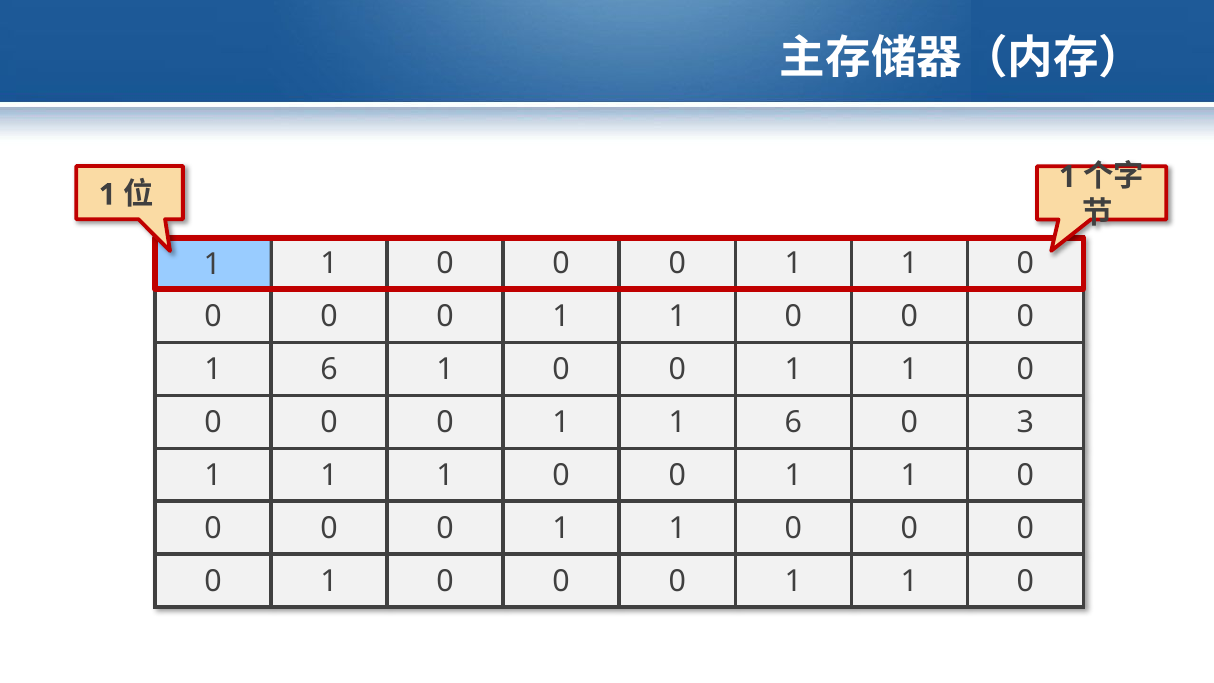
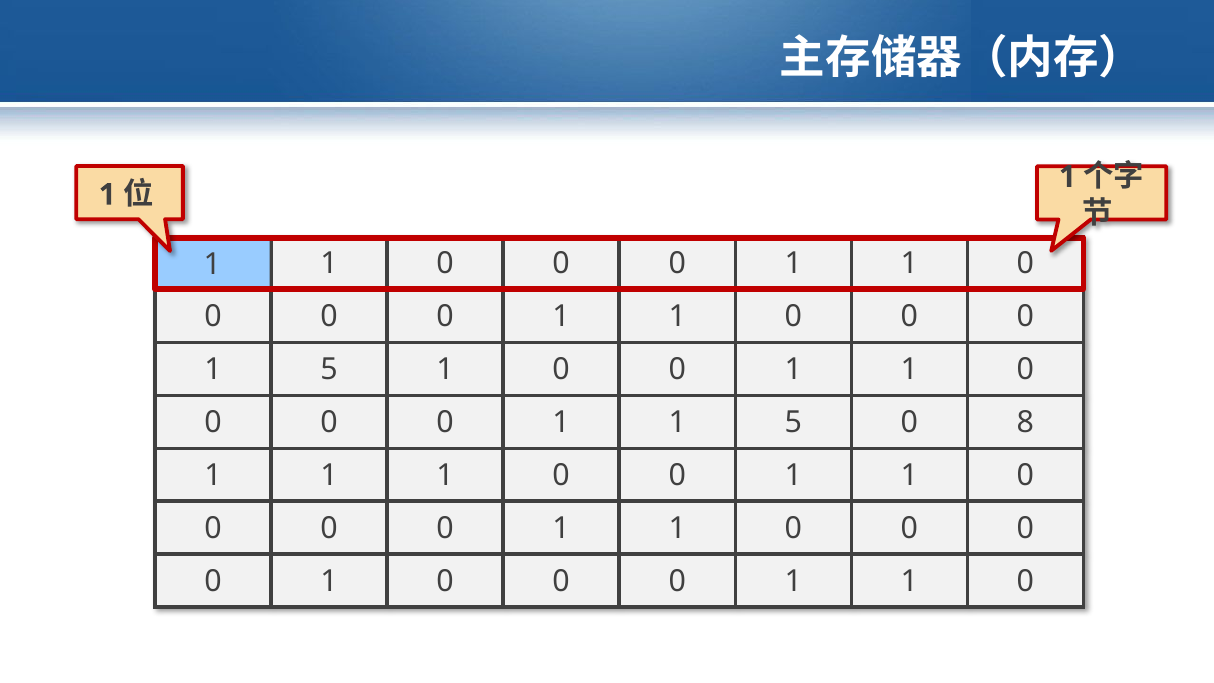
6: 6 -> 5 (329, 370)
1 1 6: 6 -> 5 (793, 422)
3: 3 -> 8 (1025, 422)
